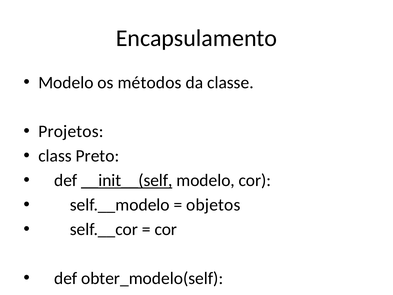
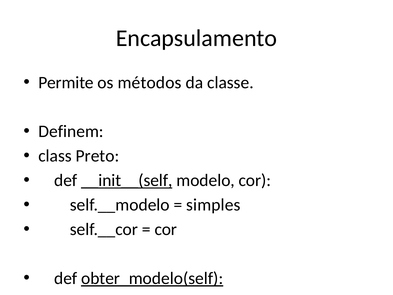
Modelo: Modelo -> Permite (66, 82)
Projetos: Projetos -> Definem (71, 131)
objetos: objetos -> simples (213, 205)
obter_modelo(self underline: none -> present (152, 278)
